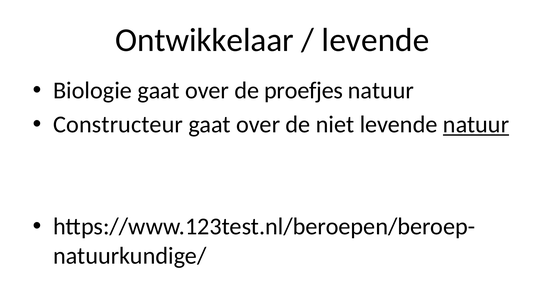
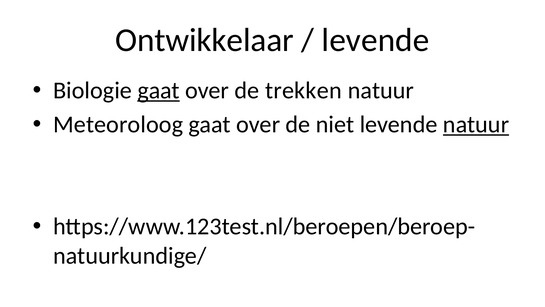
gaat underline: none -> present (159, 91)
proefjes: proefjes -> trekken (303, 91)
Constructeur: Constructeur -> Meteoroloog (118, 124)
